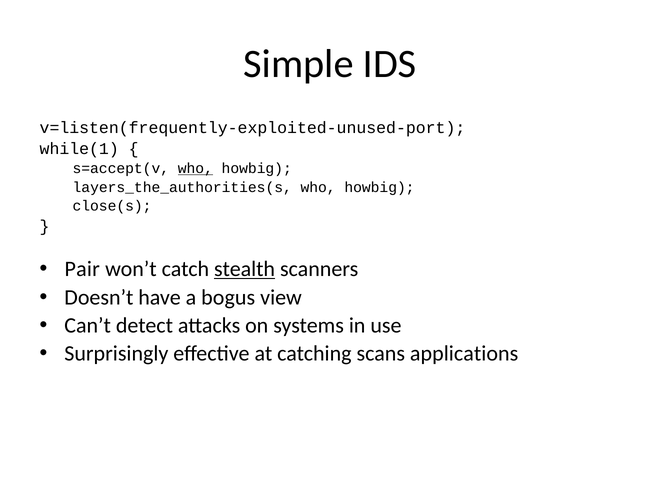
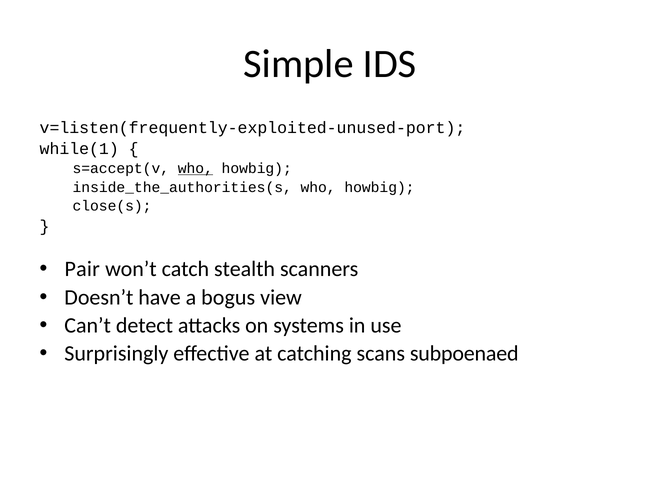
layers_the_authorities(s: layers_the_authorities(s -> inside_the_authorities(s (182, 187)
stealth underline: present -> none (245, 269)
applications: applications -> subpoenaed (464, 354)
